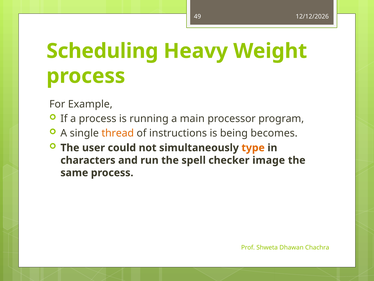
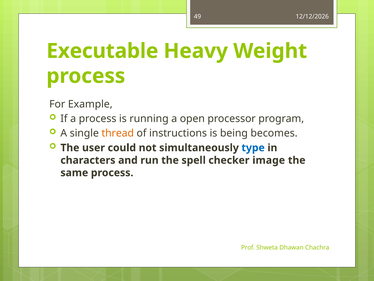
Scheduling: Scheduling -> Executable (102, 51)
main: main -> open (192, 118)
type colour: orange -> blue (253, 148)
